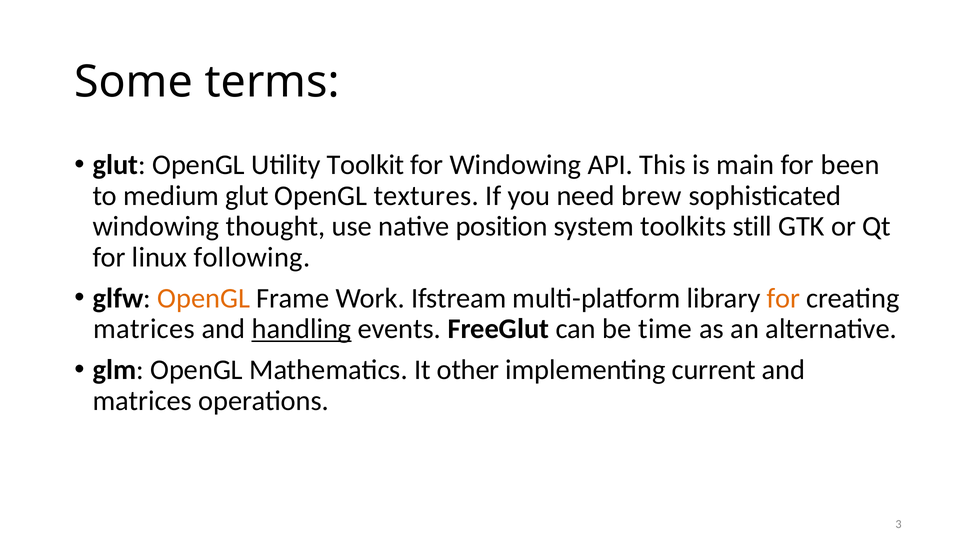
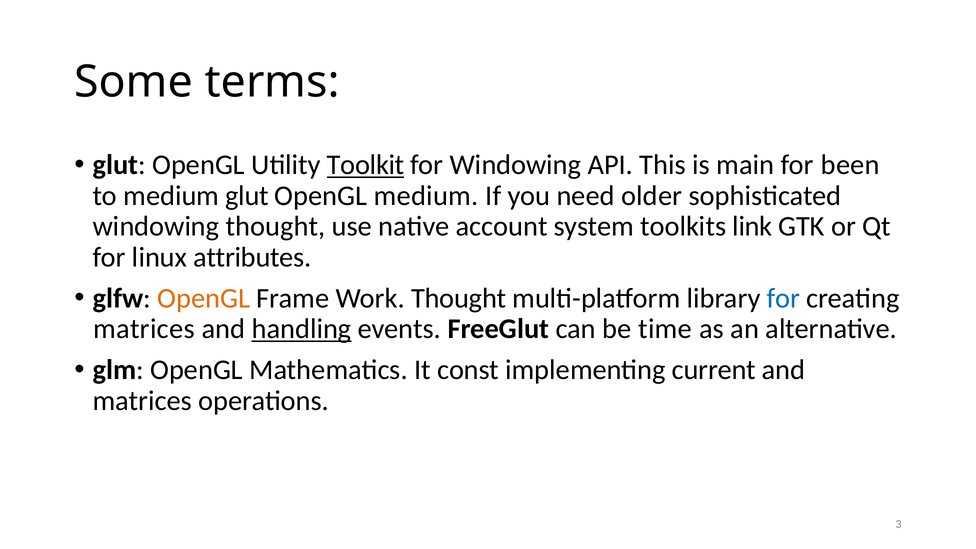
Toolkit underline: none -> present (366, 165)
OpenGL textures: textures -> medium (426, 196)
brew: brew -> older (652, 196)
position: position -> account (502, 227)
still: still -> link (752, 227)
following: following -> attributes (252, 257)
Work Ifstream: Ifstream -> Thought (459, 298)
for colour: orange -> blue (783, 298)
other: other -> const (468, 370)
